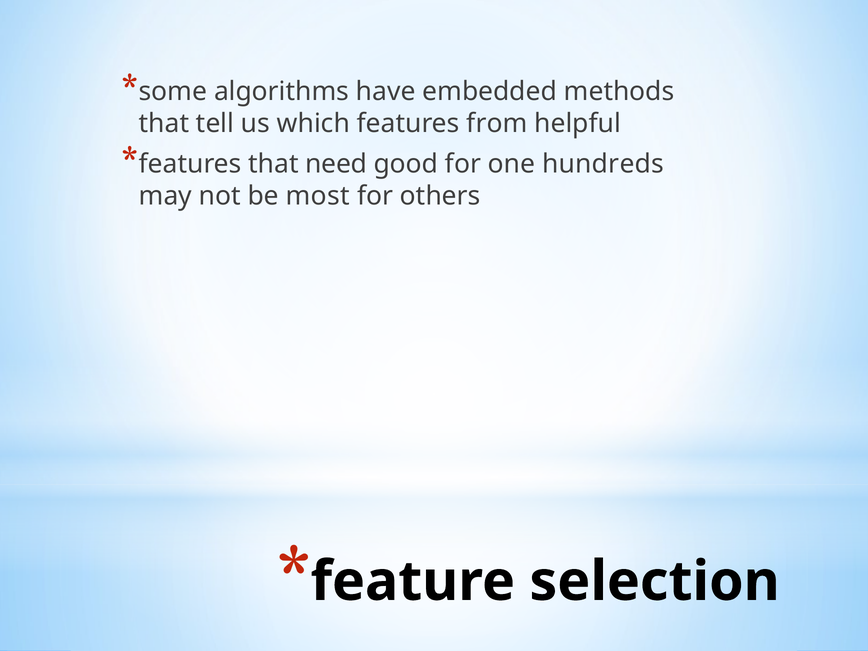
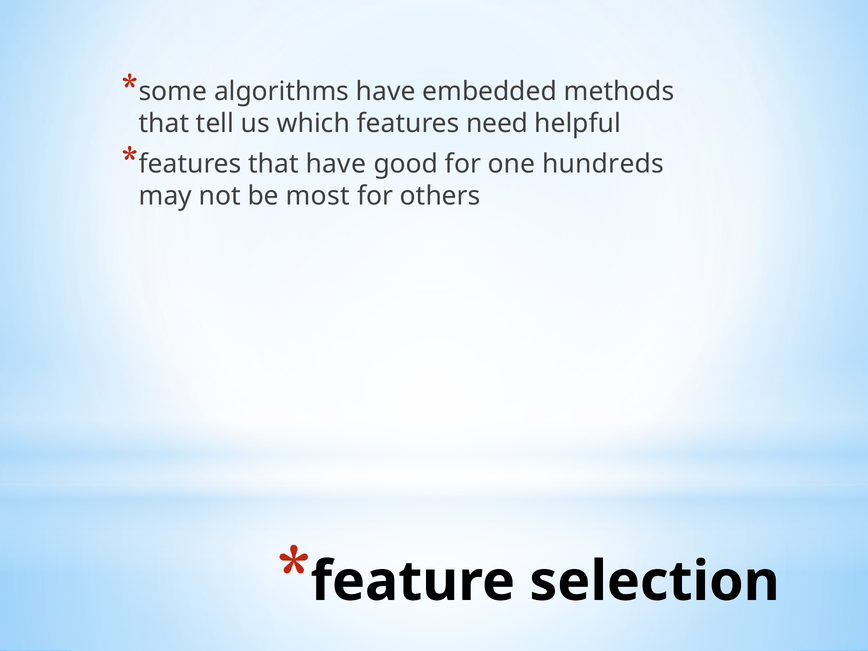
from: from -> need (497, 123)
that need: need -> have (336, 164)
